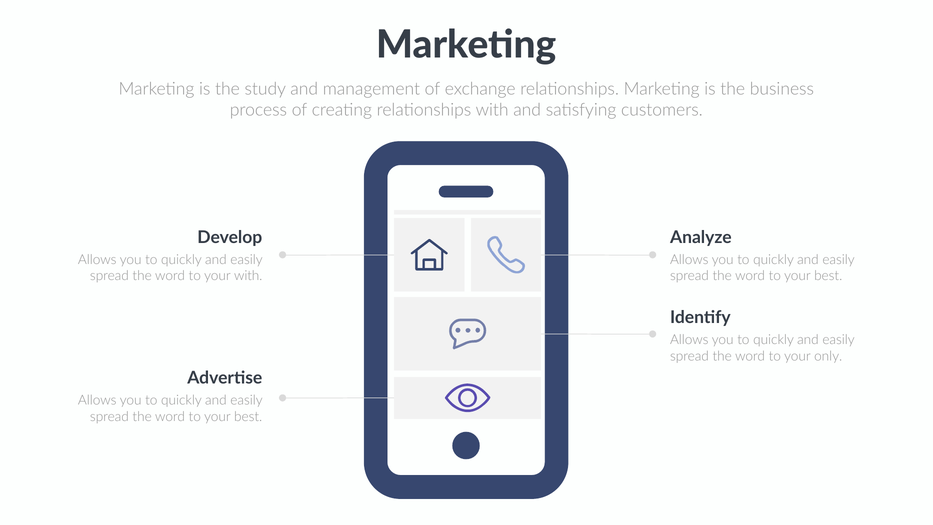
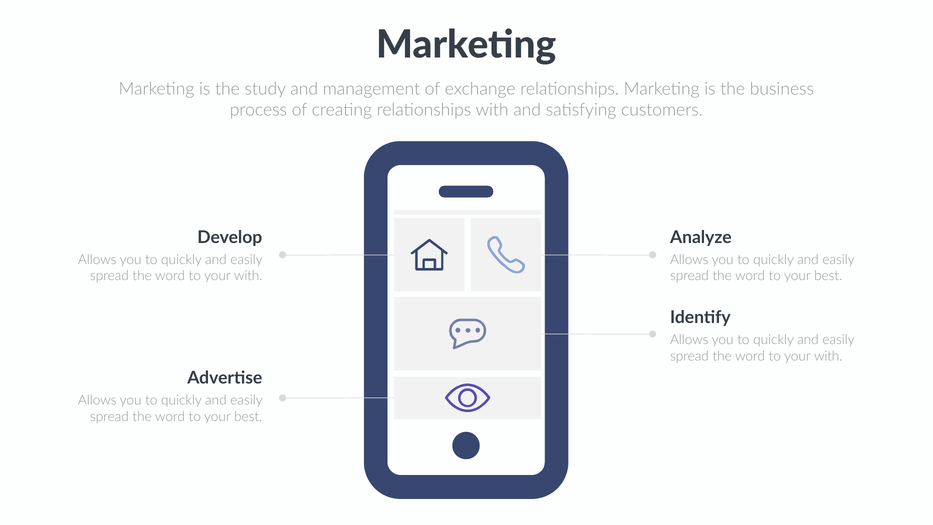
only: only -> with (828, 356)
